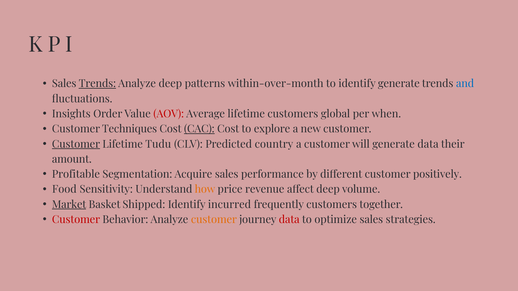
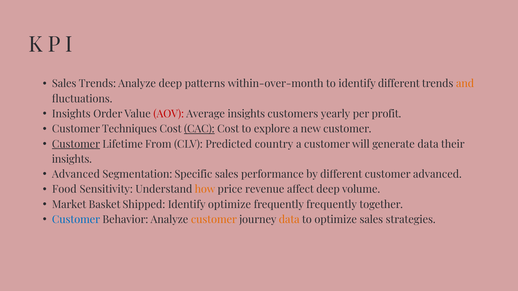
Trends underline: present -> none (97, 84)
identify generate: generate -> different (399, 84)
and colour: blue -> orange (465, 84)
Average lifetime: lifetime -> insights (246, 114)
global: global -> yearly (335, 114)
when: when -> profit (386, 114)
Tudu: Tudu -> From (158, 144)
amount: amount -> insights (72, 159)
Profitable: Profitable -> Advanced (76, 175)
Acquire: Acquire -> Specific (193, 175)
customer positively: positively -> advanced (437, 175)
Market underline: present -> none (69, 205)
Identify incurred: incurred -> optimize (229, 205)
frequently customers: customers -> frequently (332, 205)
Customer colour: red -> blue (76, 220)
data colour: red -> orange (289, 220)
